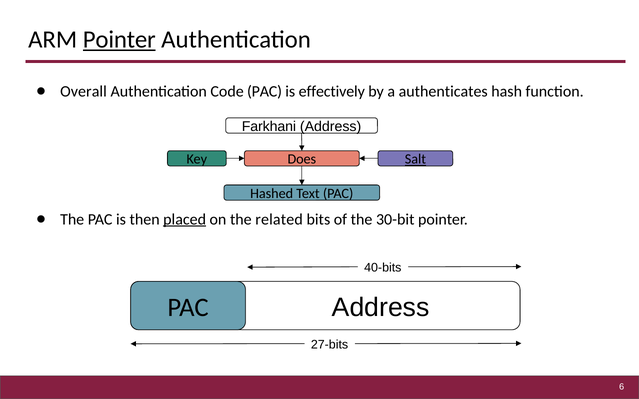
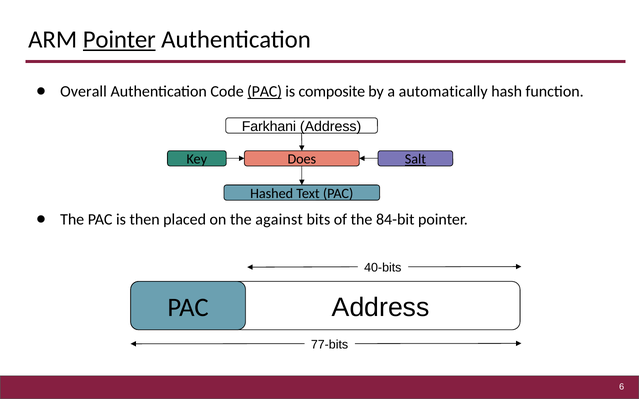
PAC underline: none -> present (265, 92)
effectively: effectively -> composite (332, 92)
authenticates: authenticates -> automatically (443, 92)
placed underline: present -> none (185, 220)
related: related -> against (279, 220)
30-bit: 30-bit -> 84-bit (395, 220)
27-bits: 27-bits -> 77-bits (330, 345)
